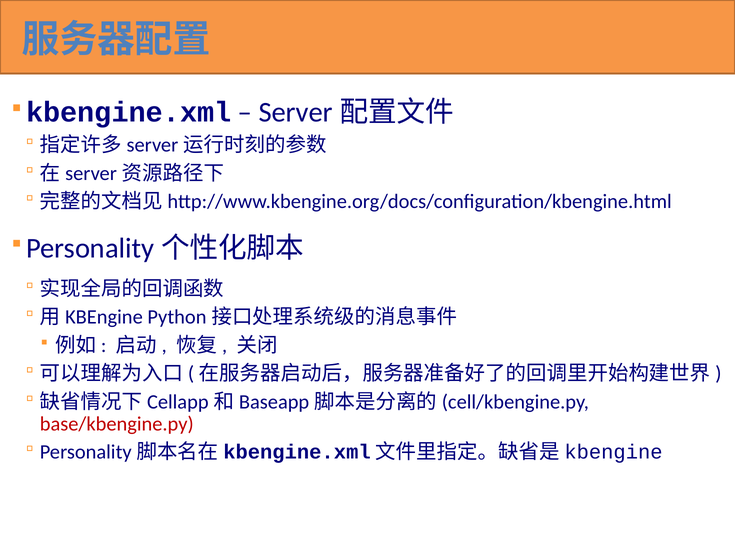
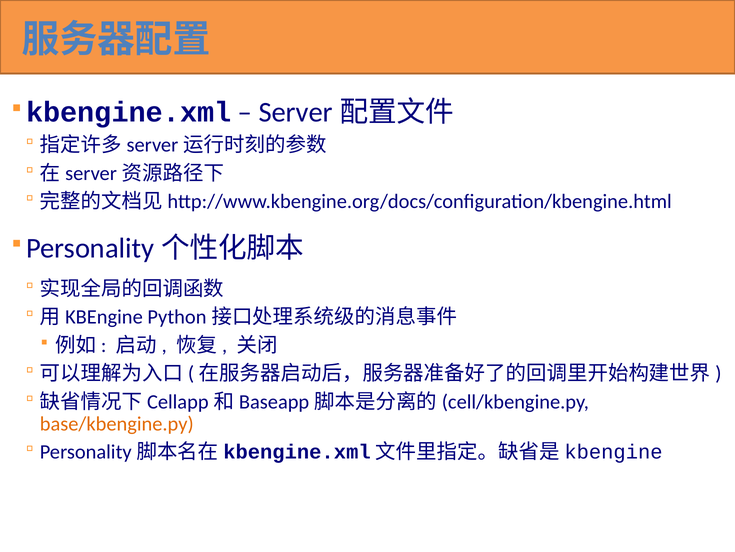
base/kbengine.py colour: red -> orange (117, 423)
